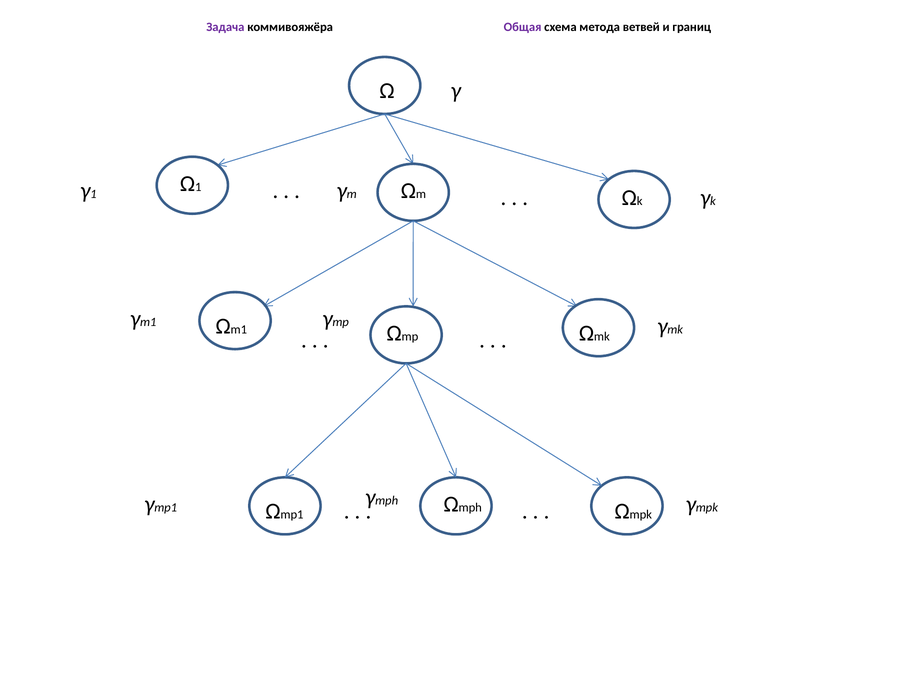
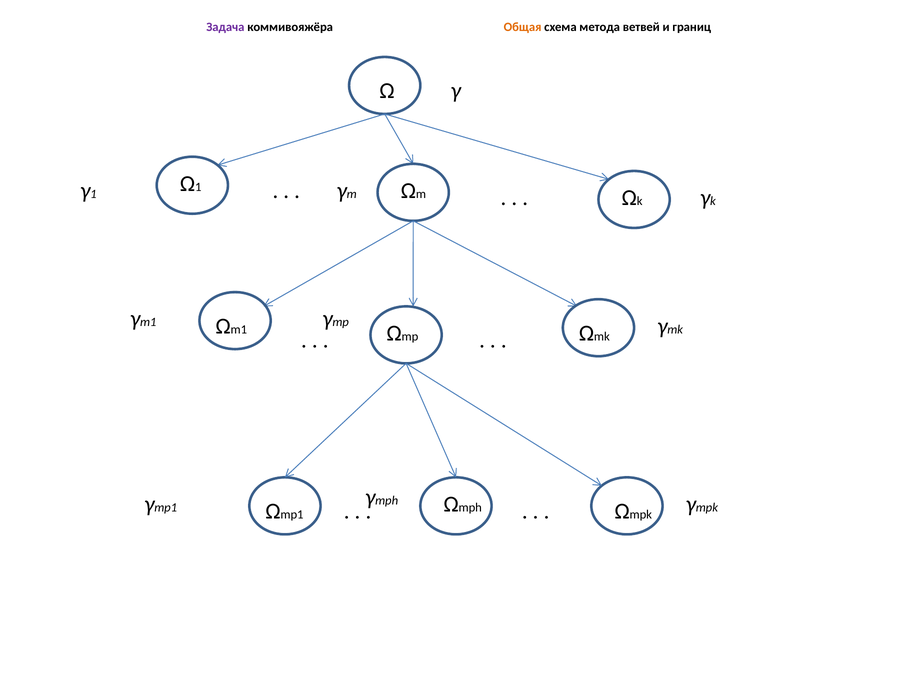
Общая colour: purple -> orange (523, 27)
